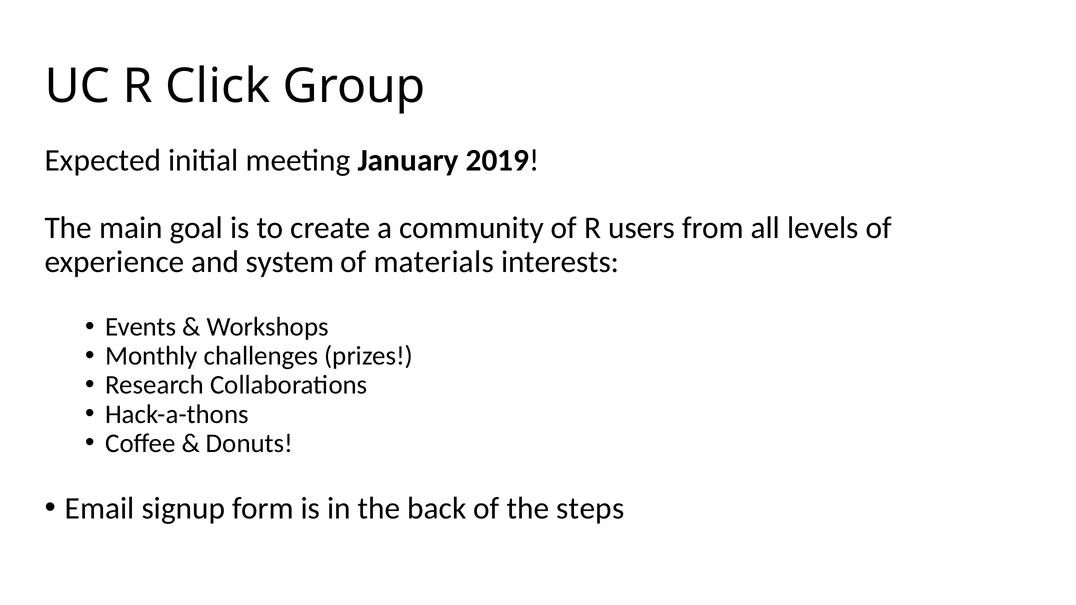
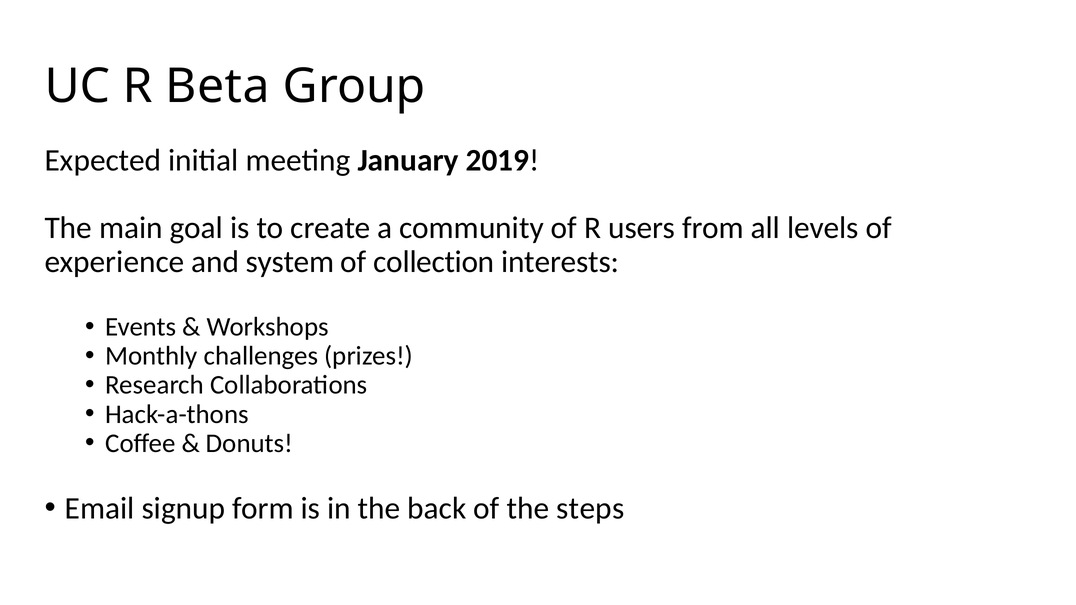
Click: Click -> Beta (218, 86)
materials: materials -> collection (434, 262)
